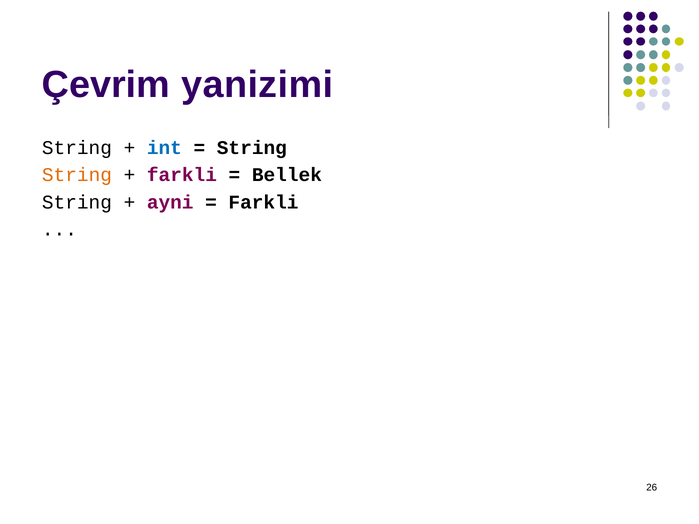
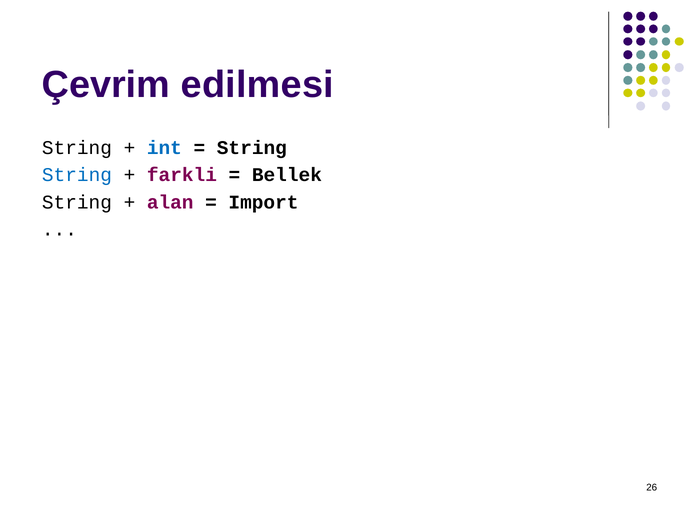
yanizimi: yanizimi -> edilmesi (257, 85)
String colour: orange -> blue (77, 175)
ayni: ayni -> alan (170, 202)
Farkli: Farkli -> Import (263, 202)
